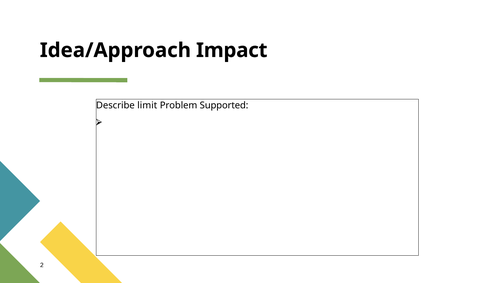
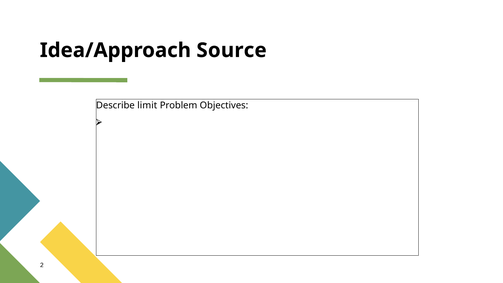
Impact: Impact -> Source (232, 50)
Supported: Supported -> Objectives (224, 105)
